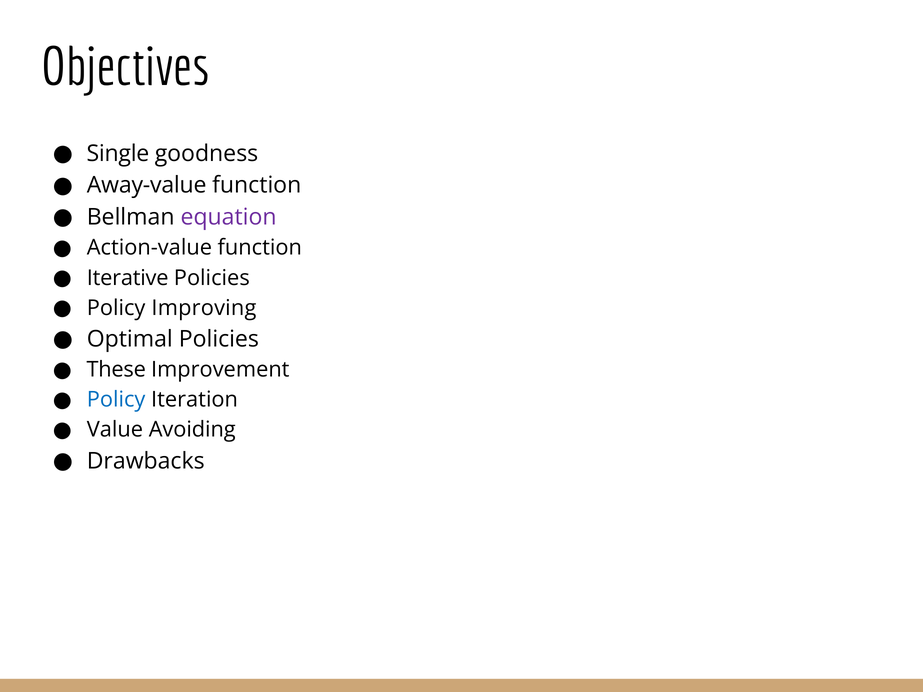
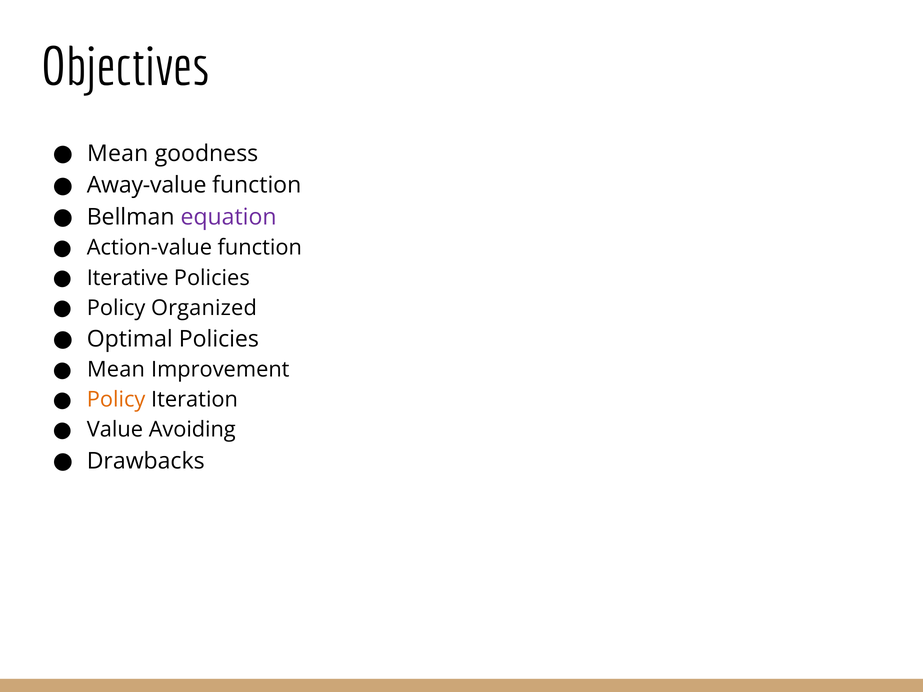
Single: Single -> Mean (118, 153)
Improving: Improving -> Organized (204, 308)
These: These -> Mean (116, 370)
Policy colour: blue -> orange (116, 400)
